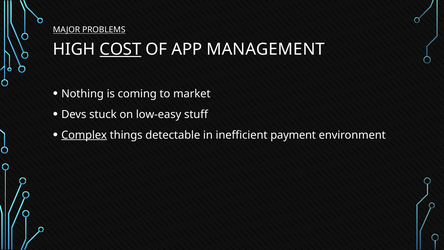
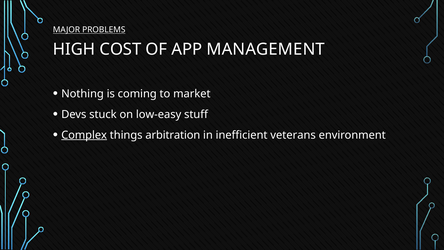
COST underline: present -> none (120, 49)
detectable: detectable -> arbitration (173, 135)
payment: payment -> veterans (293, 135)
